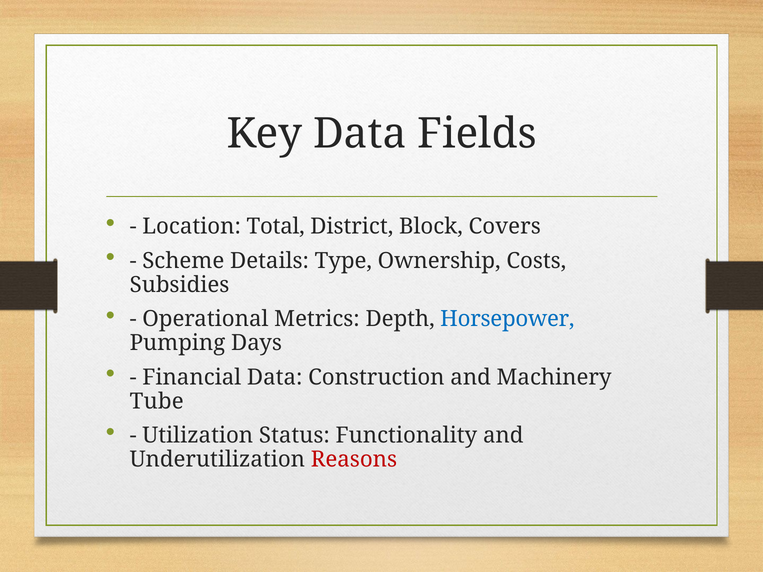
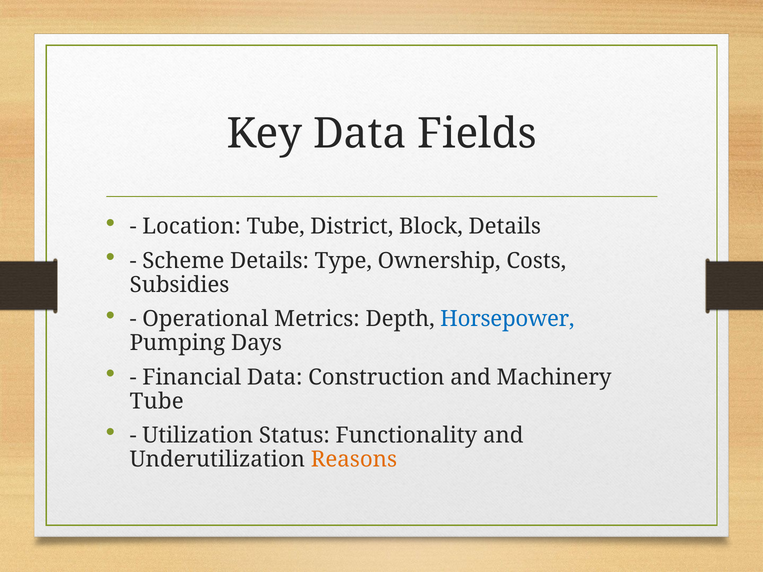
Location Total: Total -> Tube (276, 227)
Block Covers: Covers -> Details (505, 227)
Reasons colour: red -> orange (354, 460)
